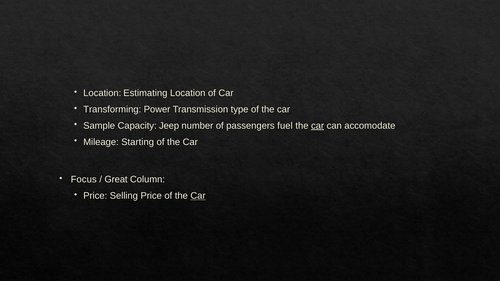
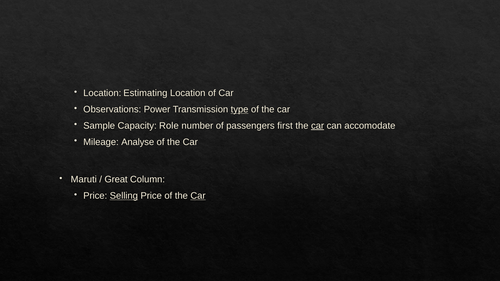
Transforming: Transforming -> Observations (112, 110)
type underline: none -> present (240, 110)
Jeep: Jeep -> Role (169, 126)
fuel: fuel -> first (285, 126)
Starting: Starting -> Analyse (138, 142)
Focus: Focus -> Maruti (84, 180)
Selling underline: none -> present (124, 196)
